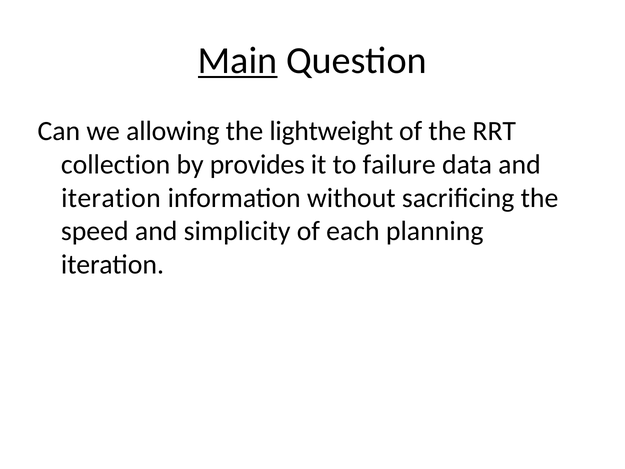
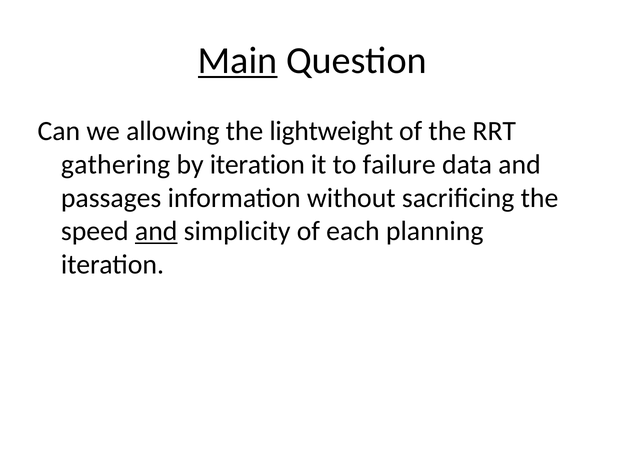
collection: collection -> gathering (116, 164)
by provides: provides -> iteration (257, 164)
iteration: iteration -> passages (111, 198)
and underline: none -> present (156, 231)
